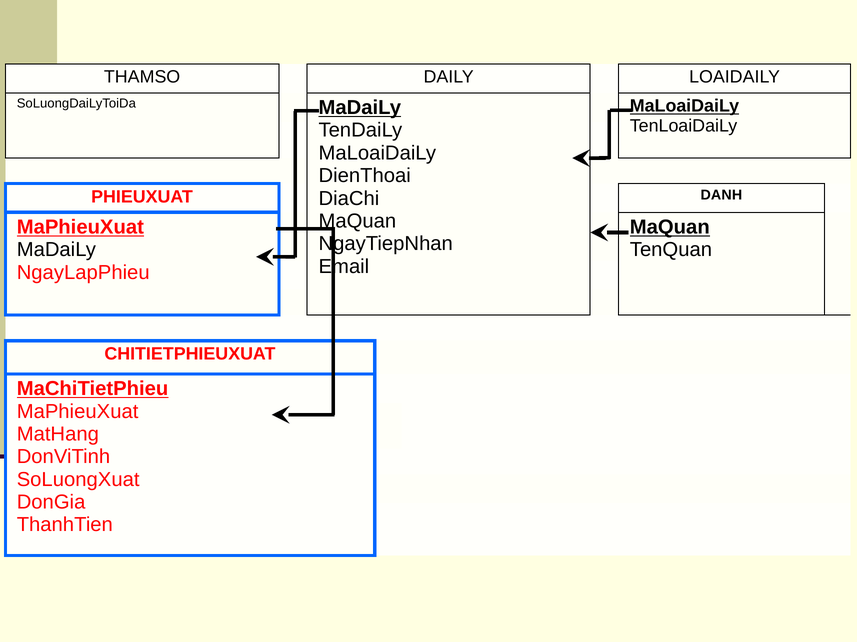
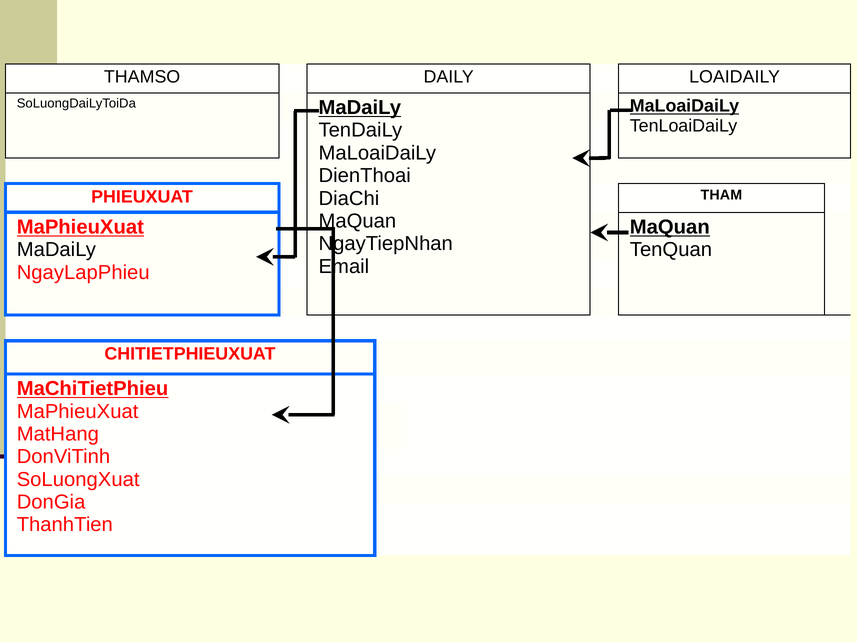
DANH: DANH -> THAM (721, 195)
